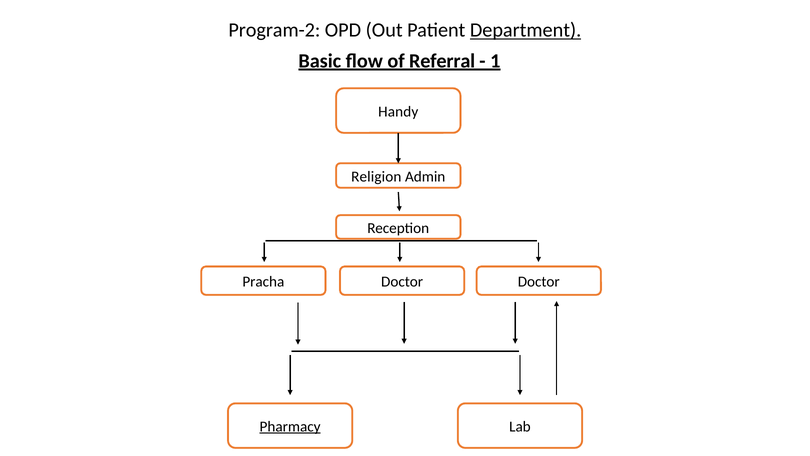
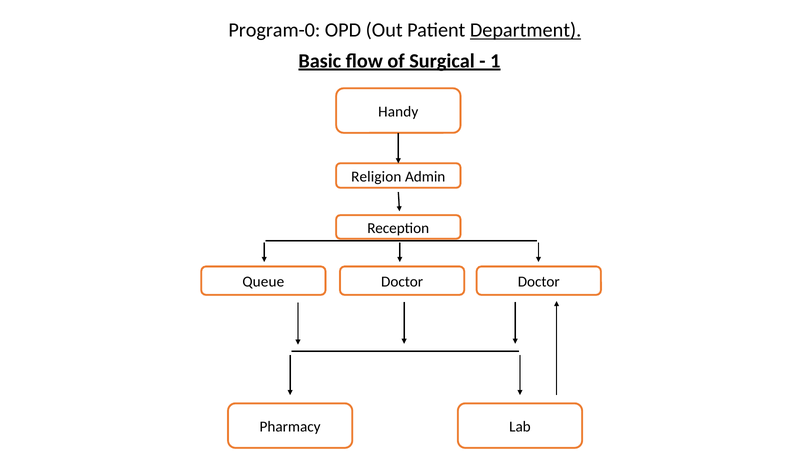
Program-2: Program-2 -> Program-0 (274, 30)
Referral: Referral -> Surgical (442, 61)
Pracha: Pracha -> Queue (263, 281)
Pharmacy underline: present -> none (290, 426)
